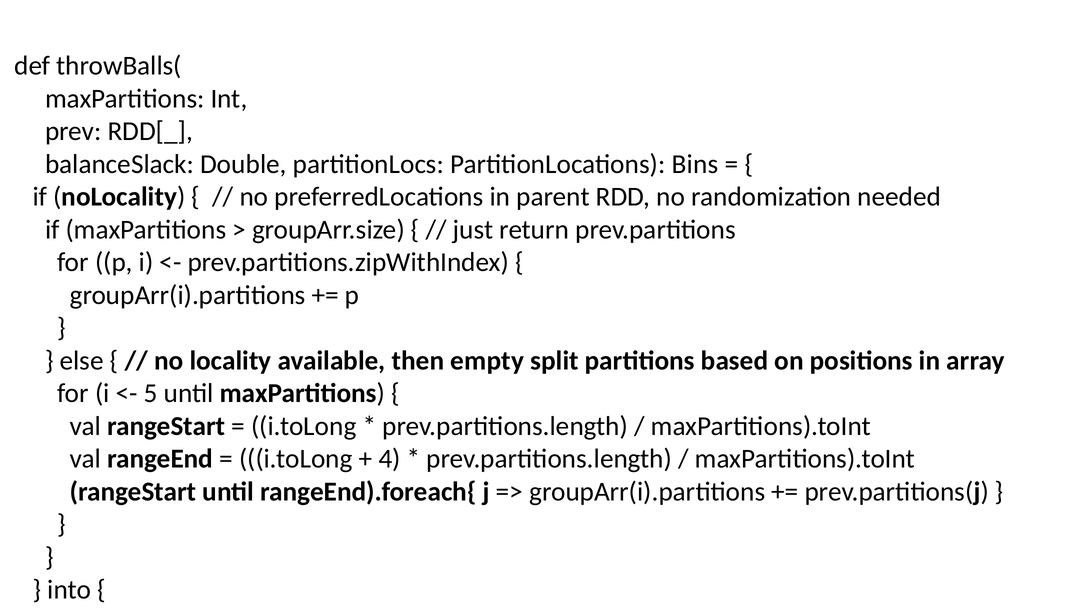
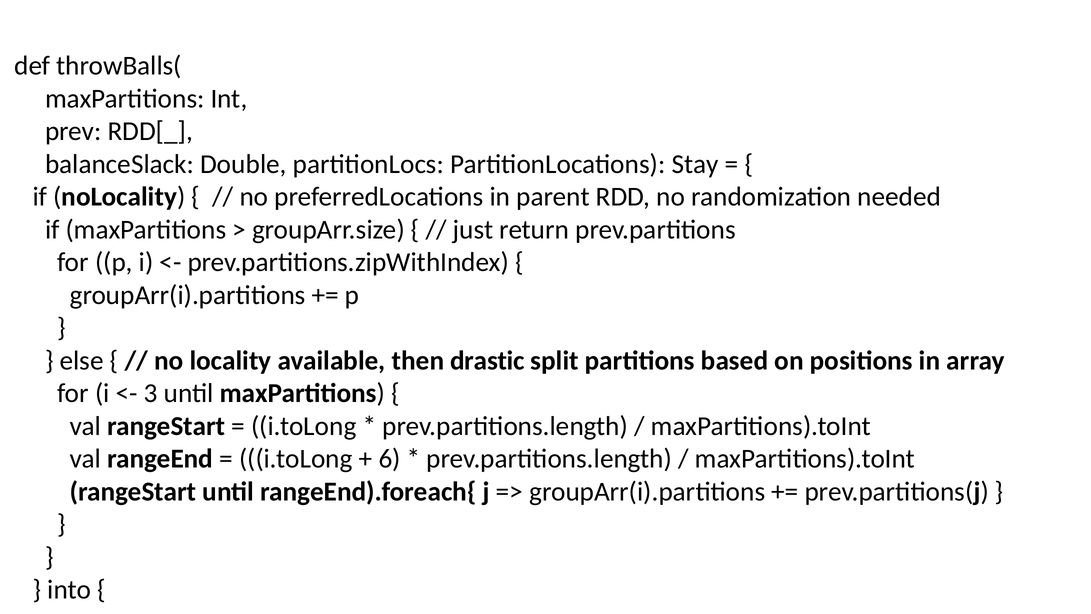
Bins: Bins -> Stay (695, 164)
empty: empty -> drastic (487, 360)
5: 5 -> 3 (151, 393)
4: 4 -> 6 (390, 459)
